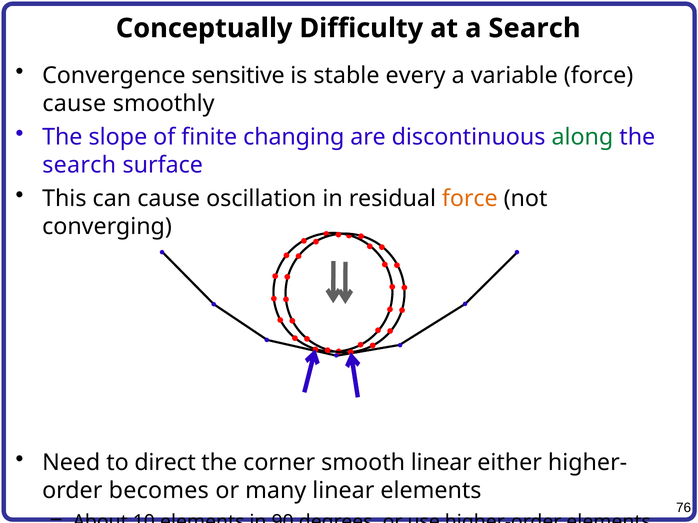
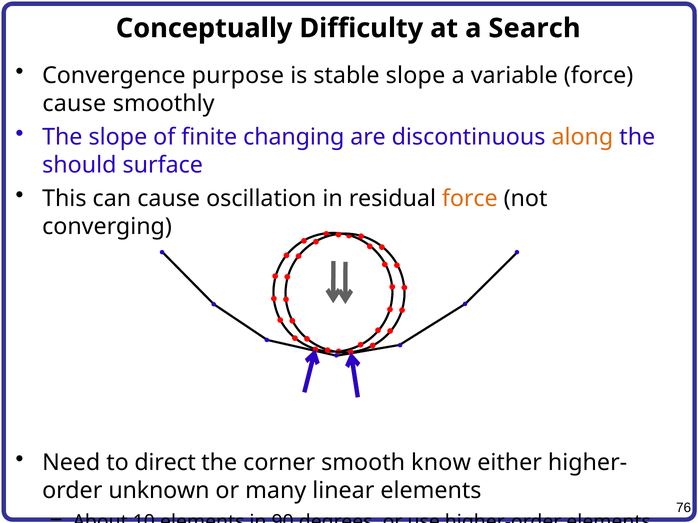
sensitive: sensitive -> purpose (238, 76)
stable every: every -> slope (415, 76)
along colour: green -> orange (582, 137)
search: search -> should (79, 165)
smooth linear: linear -> know (441, 463)
becomes: becomes -> unknown (159, 491)
